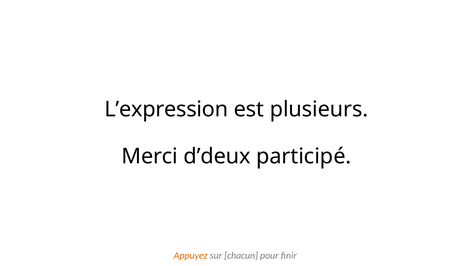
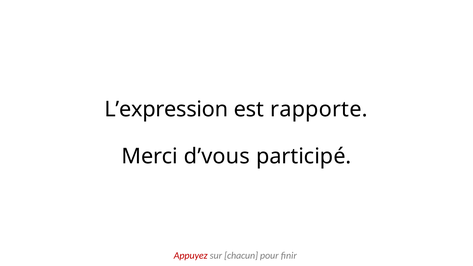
plusieurs: plusieurs -> rapporte (319, 109)
d’deux: d’deux -> d’vous (217, 156)
Appuyez colour: orange -> red (191, 255)
